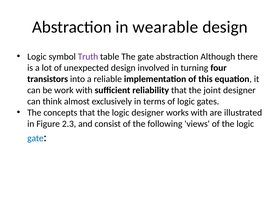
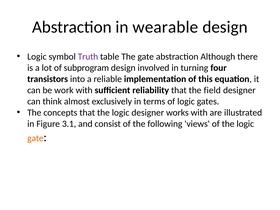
unexpected: unexpected -> subprogram (86, 68)
joint: joint -> field (212, 90)
2.3: 2.3 -> 3.1 (69, 124)
gate colour: blue -> orange (35, 138)
